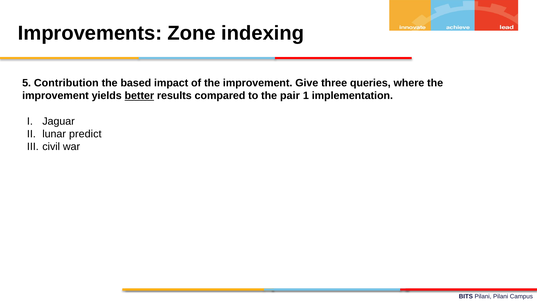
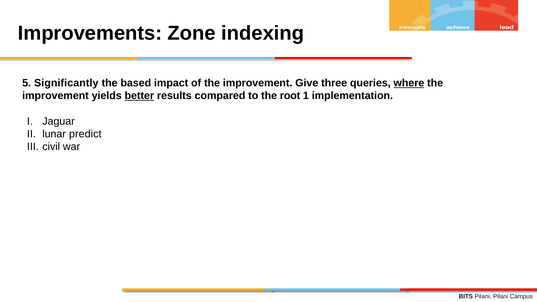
Contribution: Contribution -> Significantly (66, 83)
where underline: none -> present (409, 83)
pair: pair -> root (290, 96)
